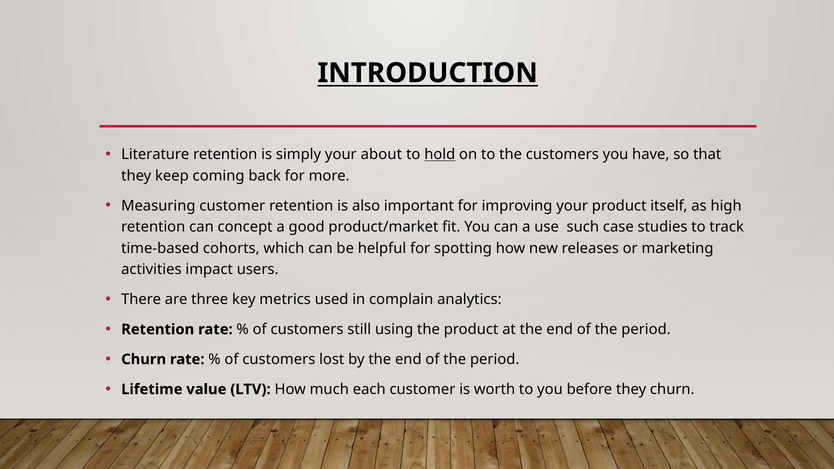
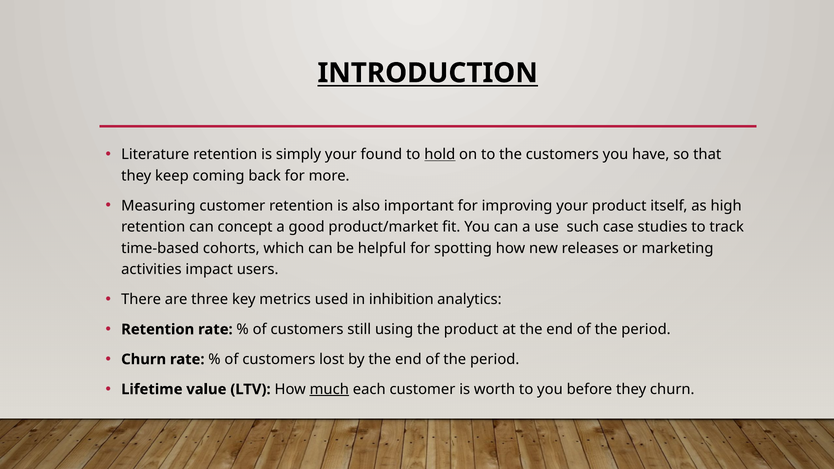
about: about -> found (381, 154)
complain: complain -> inhibition (401, 299)
much underline: none -> present (329, 389)
